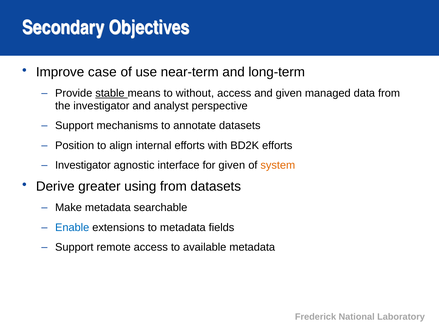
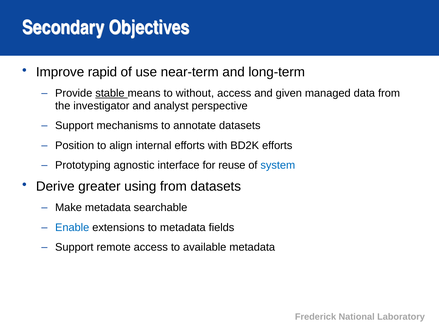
case: case -> rapid (102, 72)
Investigator: Investigator -> Prototyping (83, 165)
for given: given -> reuse (232, 165)
system colour: orange -> blue (278, 165)
